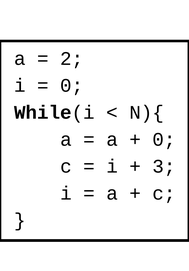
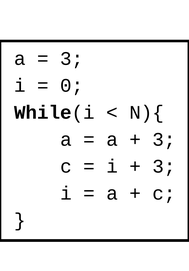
2: 2 -> 3 (72, 59)
0: 0 -> 3 (164, 139)
